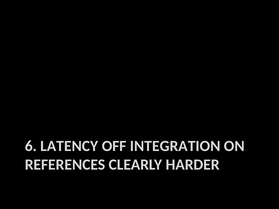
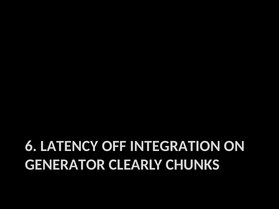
REFERENCES: REFERENCES -> GENERATOR (65, 165)
HARDER: HARDER -> CHUNKS (193, 165)
